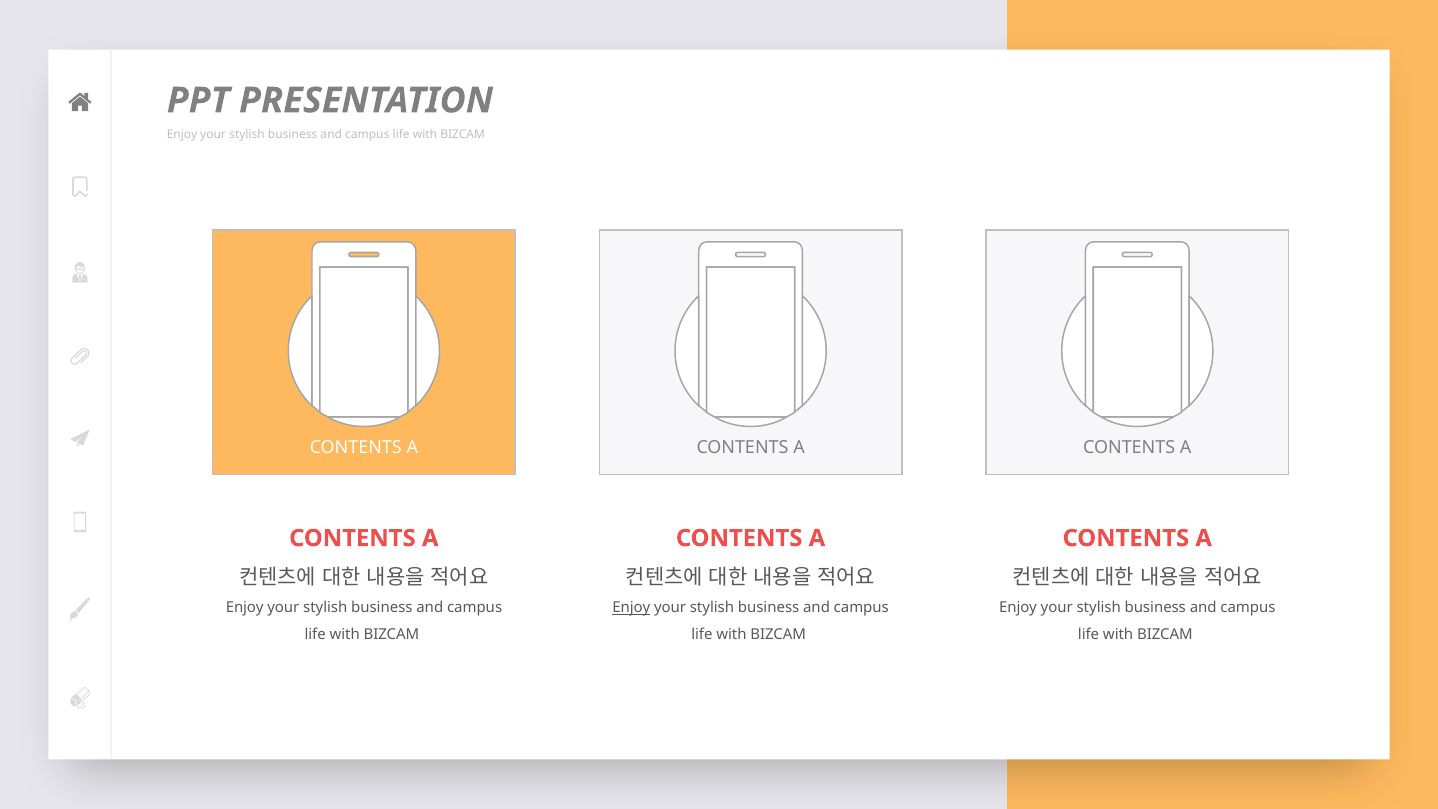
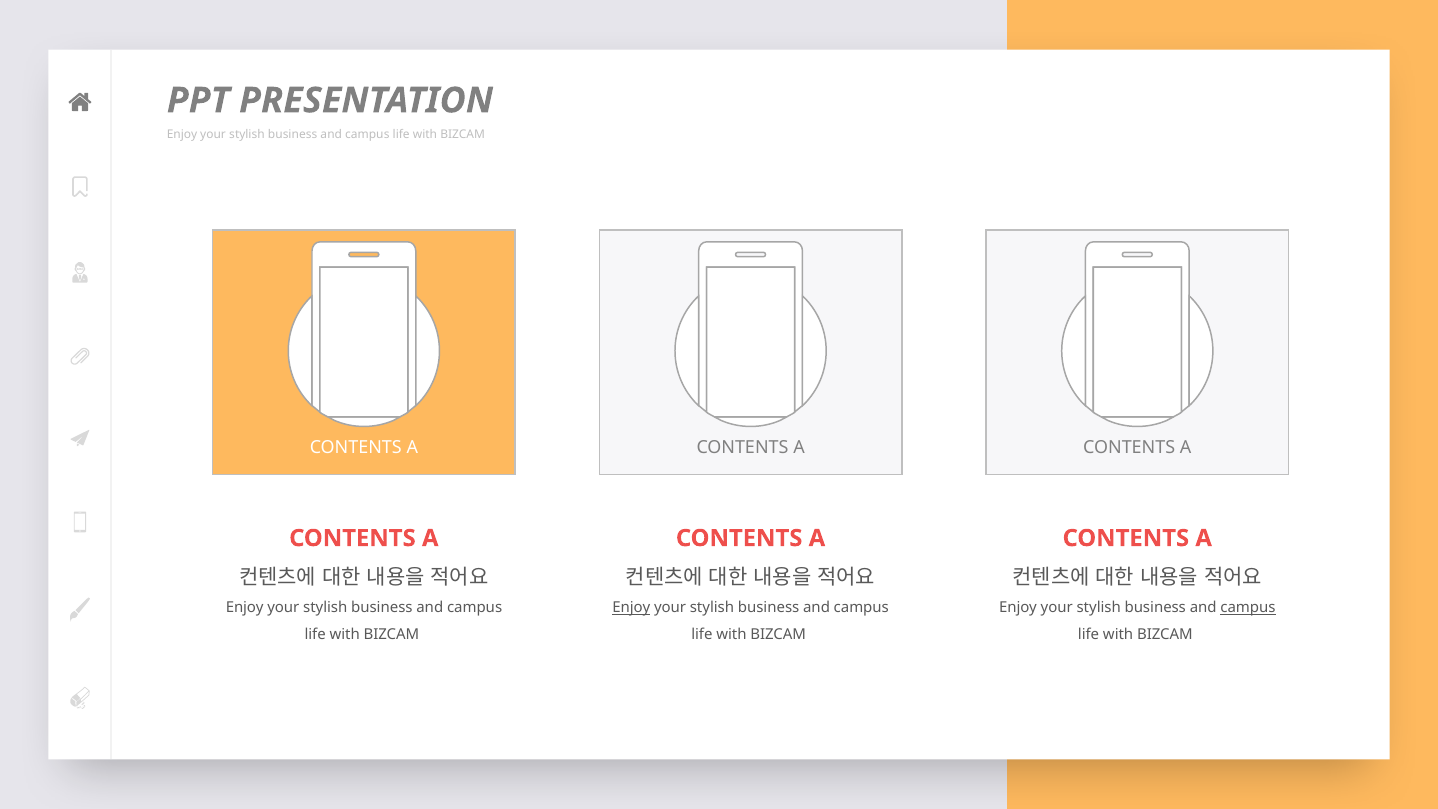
campus underline: none -> present (1248, 608)
